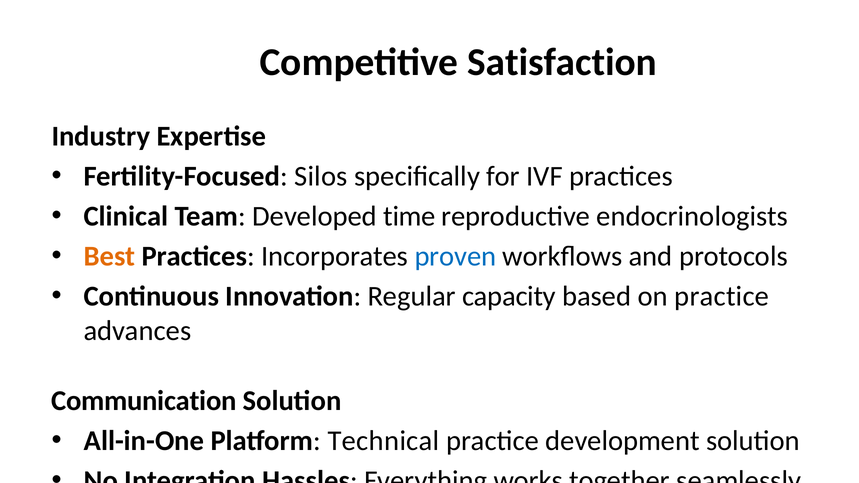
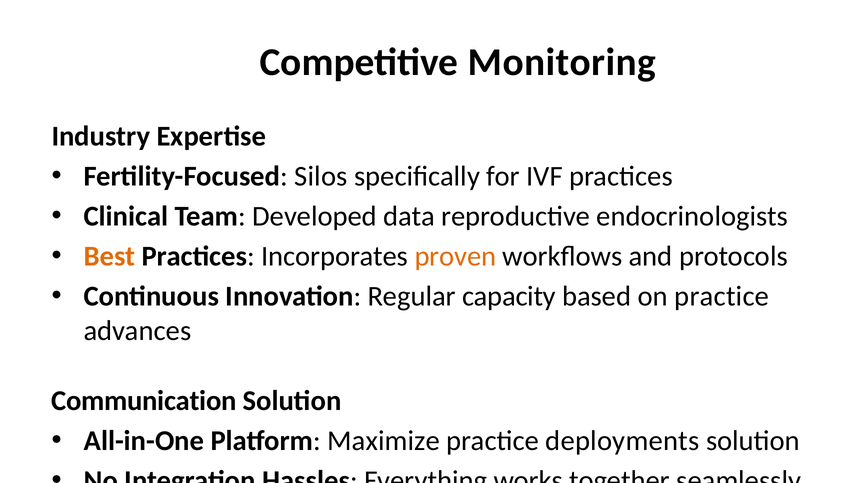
Satisfaction: Satisfaction -> Monitoring (562, 62)
time: time -> data (409, 216)
proven colour: blue -> orange (455, 256)
Platform Technical: Technical -> Maximize (384, 441)
practice development: development -> deployments (622, 441)
